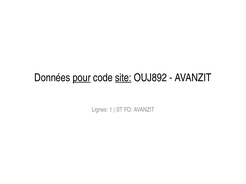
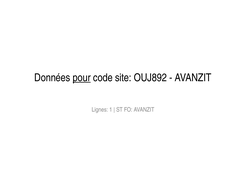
site underline: present -> none (123, 78)
